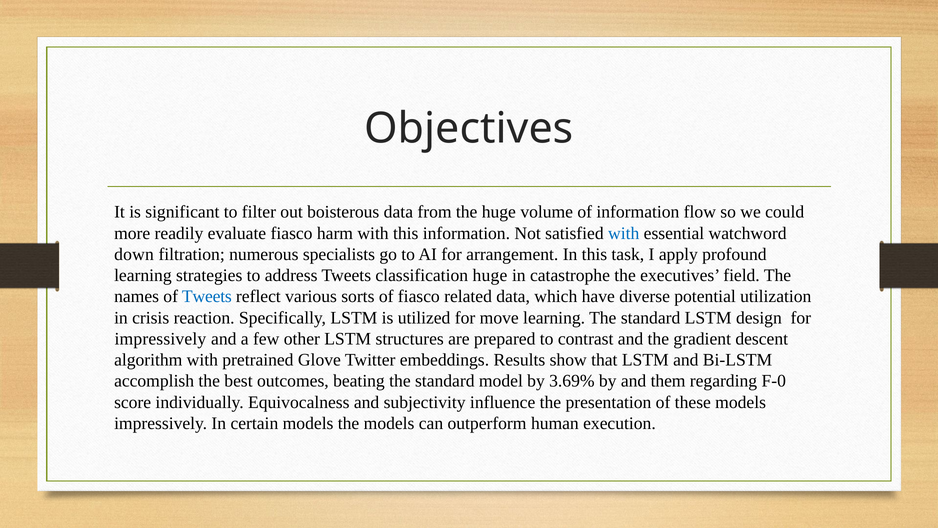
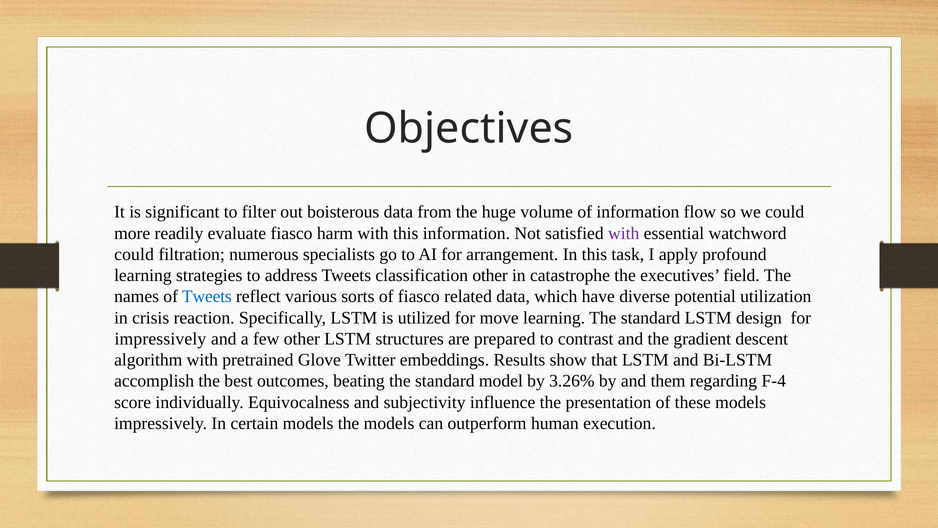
with colour: blue -> purple (624, 233)
down: down -> could (134, 254)
classification huge: huge -> other (490, 275)
3.69%: 3.69% -> 3.26% (572, 381)
F-0: F-0 -> F-4 (774, 381)
